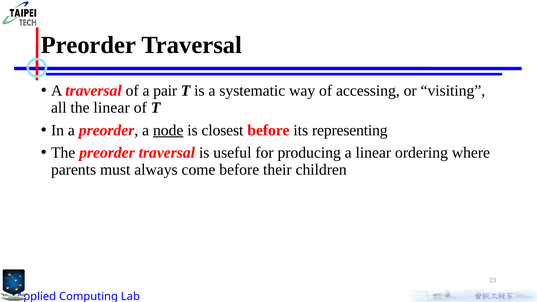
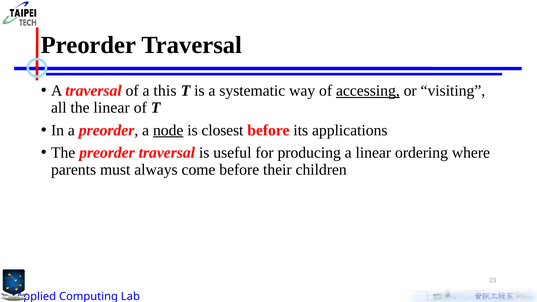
pair: pair -> this (165, 91)
accessing underline: none -> present (368, 91)
representing: representing -> applications (350, 130)
